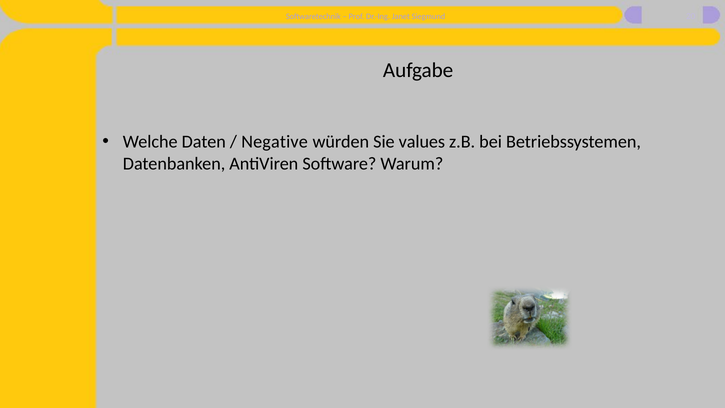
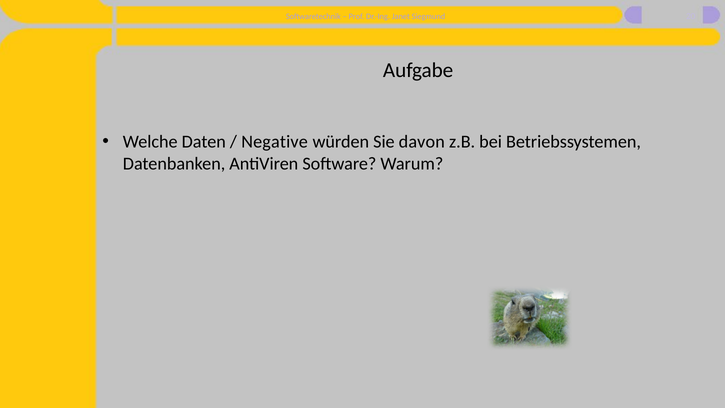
values: values -> davon (422, 142)
